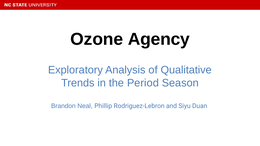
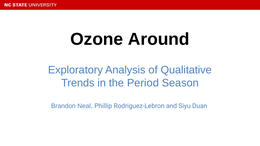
Agency: Agency -> Around (159, 39)
